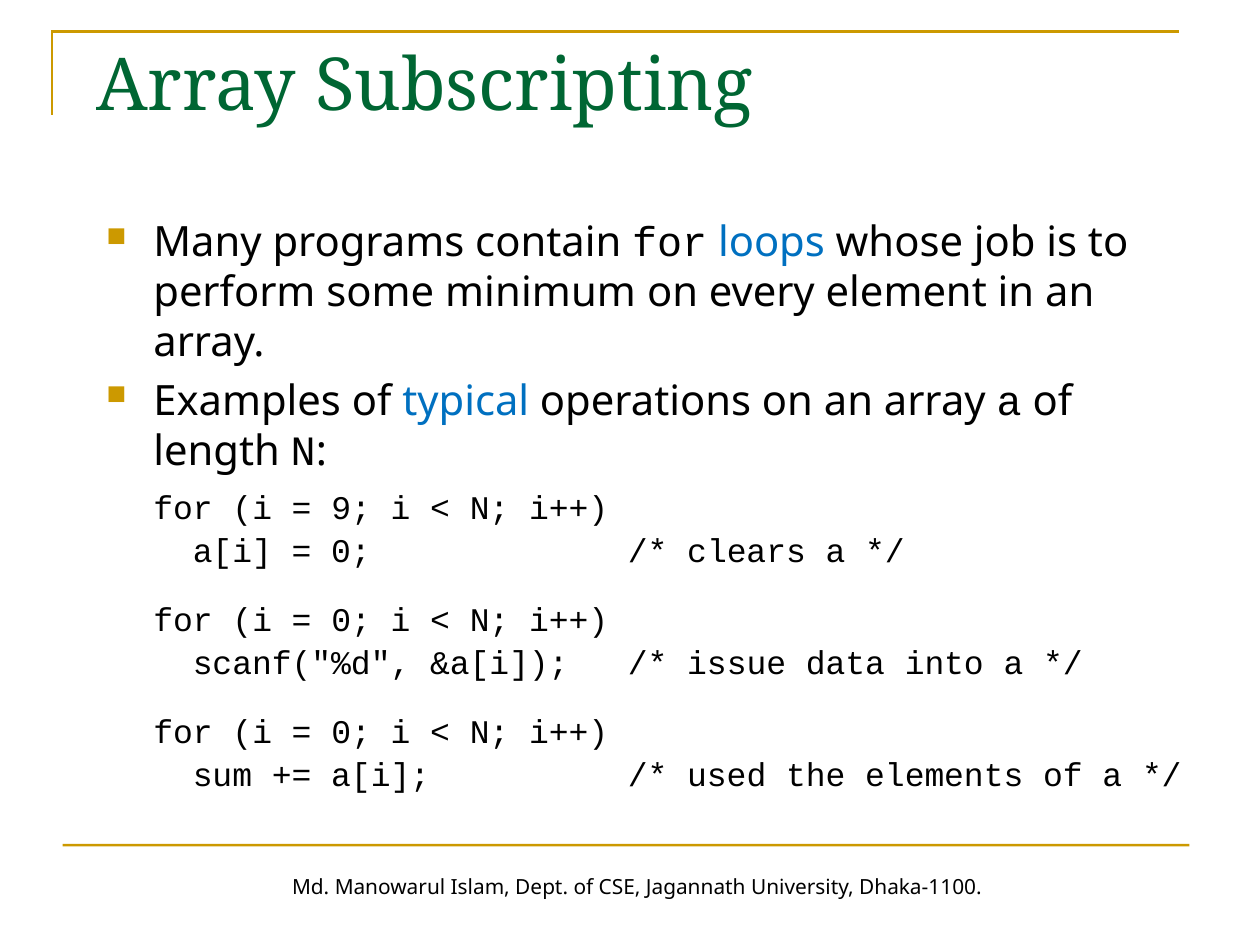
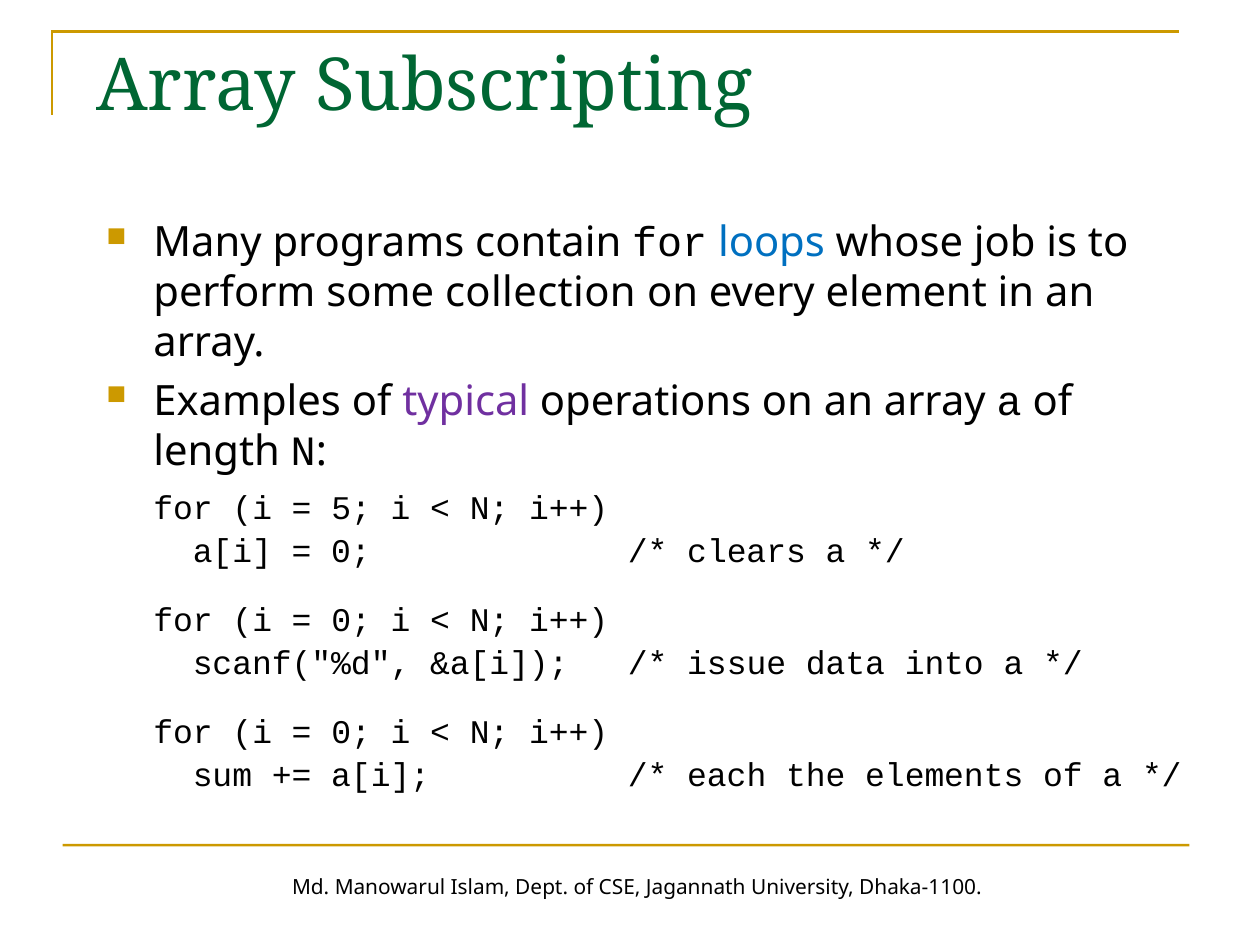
minimum: minimum -> collection (540, 293)
typical colour: blue -> purple (466, 401)
9: 9 -> 5 (351, 509)
used: used -> each (727, 775)
